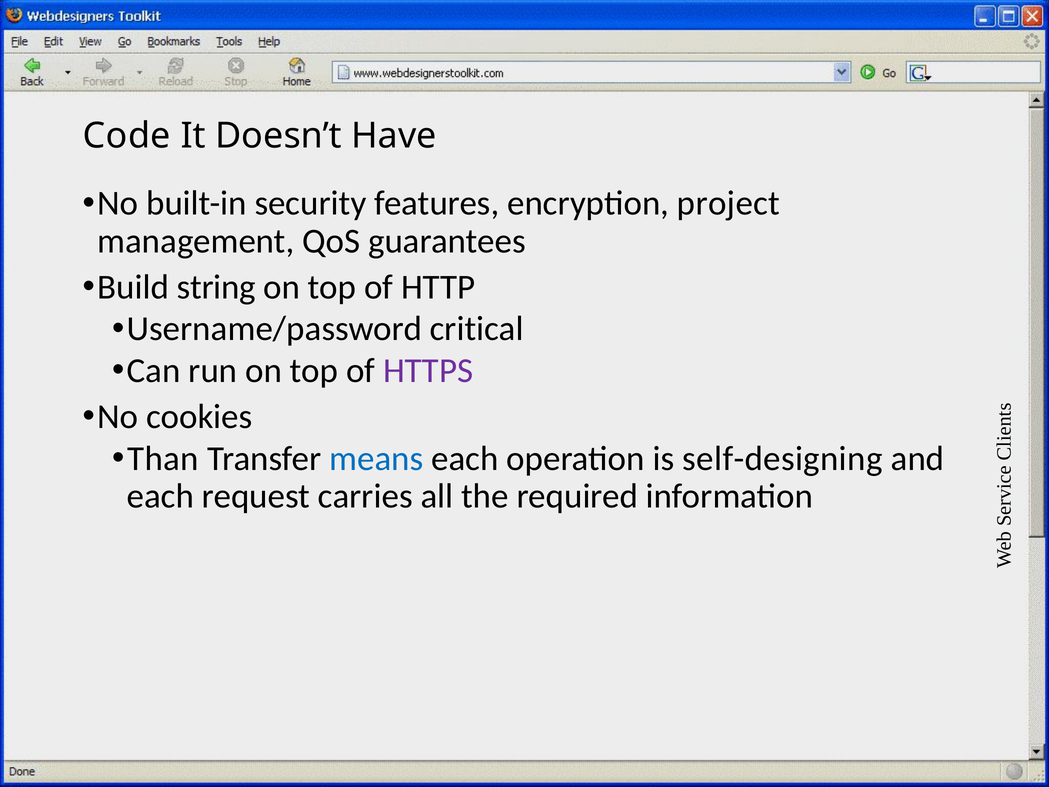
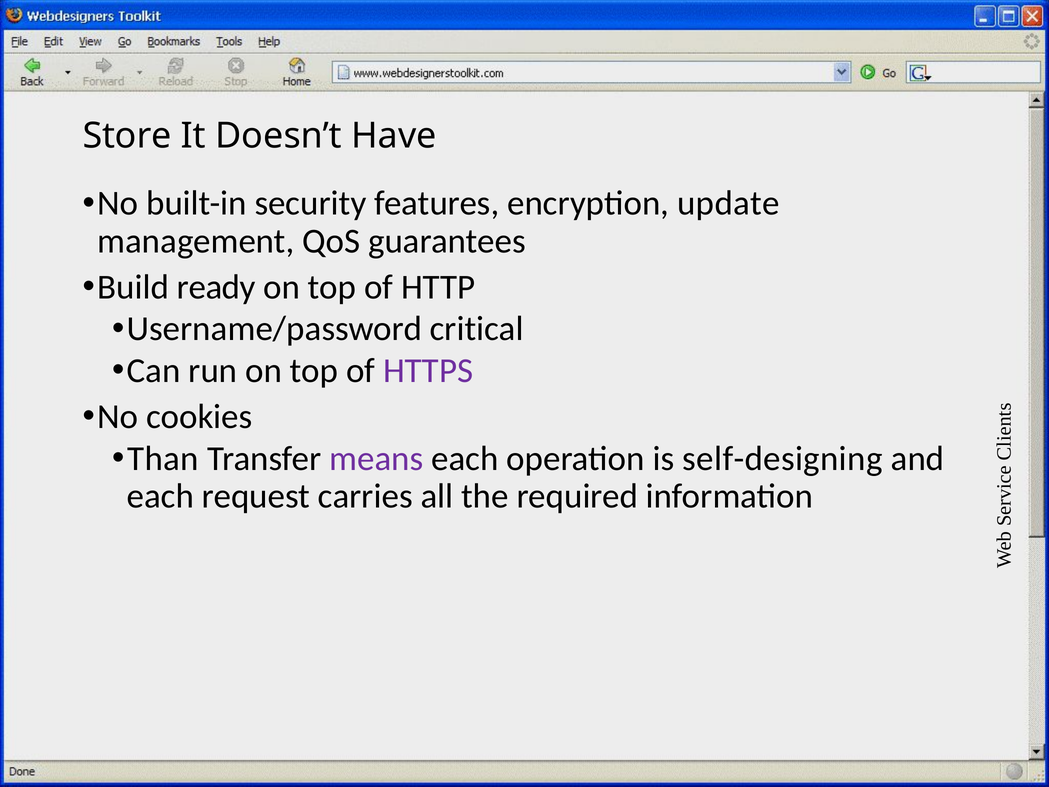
Code: Code -> Store (127, 136)
project: project -> update (728, 203)
string: string -> ready (216, 287)
means colour: blue -> purple (376, 458)
